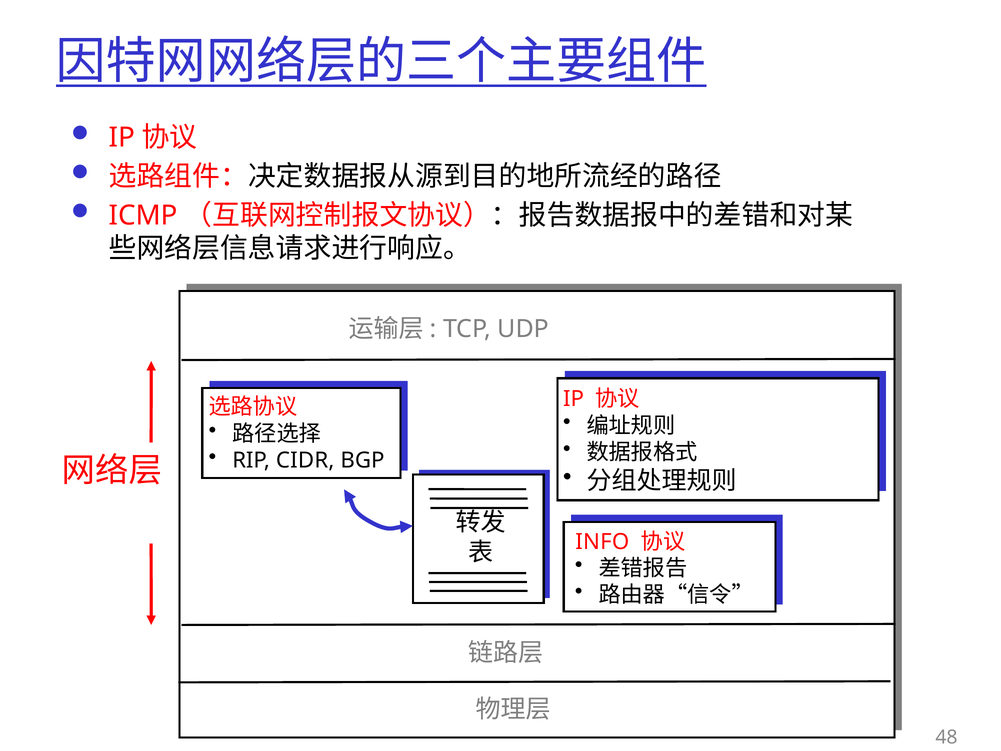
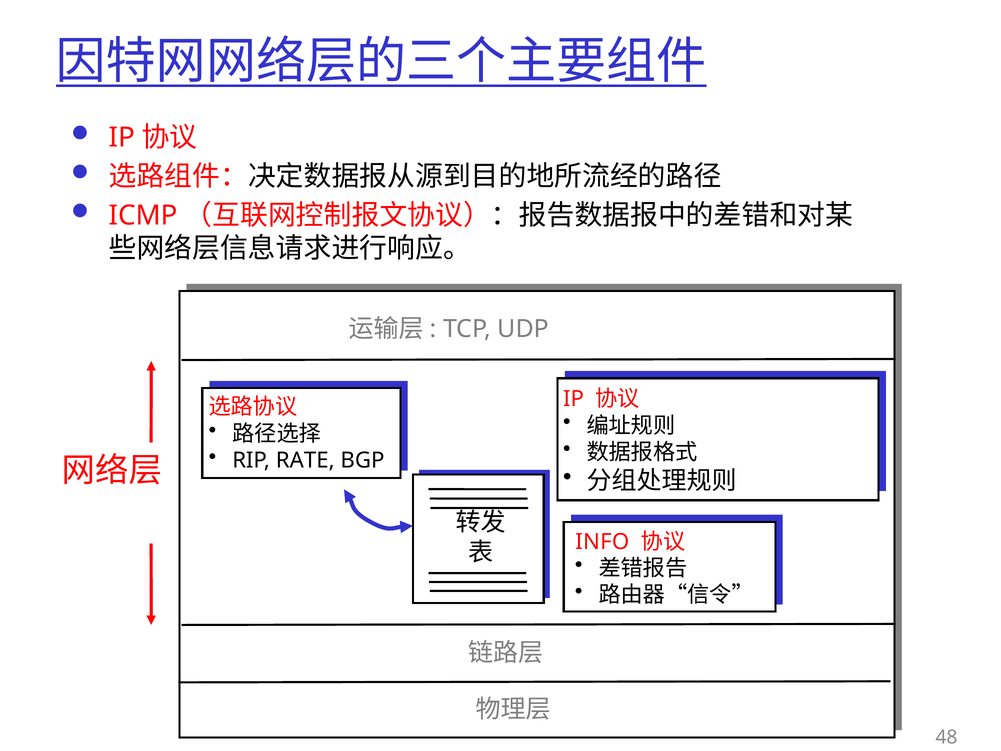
CIDR: CIDR -> RATE (305, 460)
